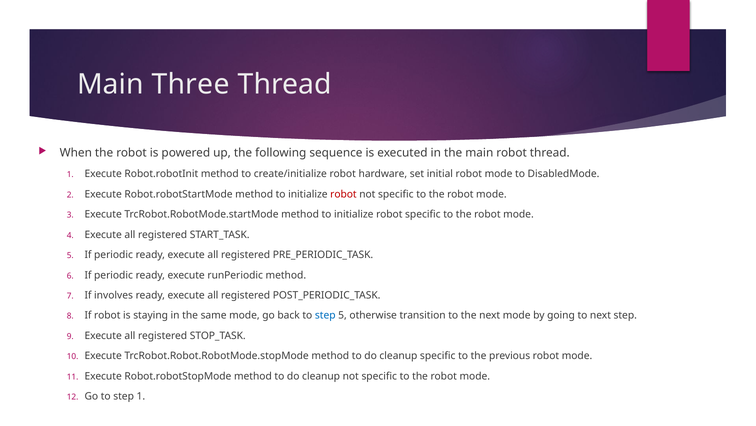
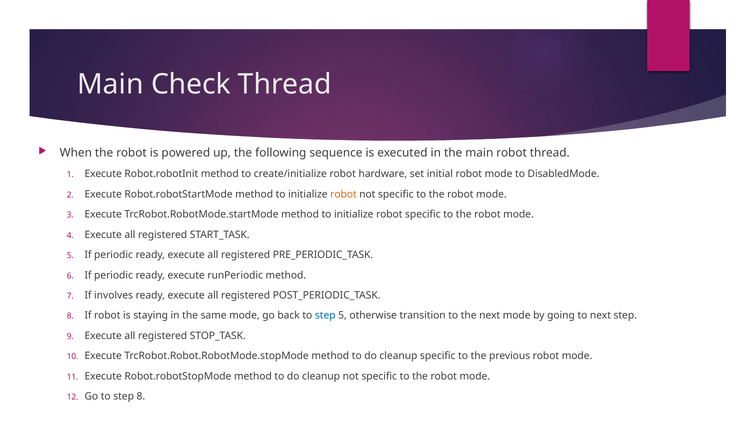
Three: Three -> Check (191, 84)
robot colour: red -> orange (343, 194)
step 1: 1 -> 8 (141, 396)
